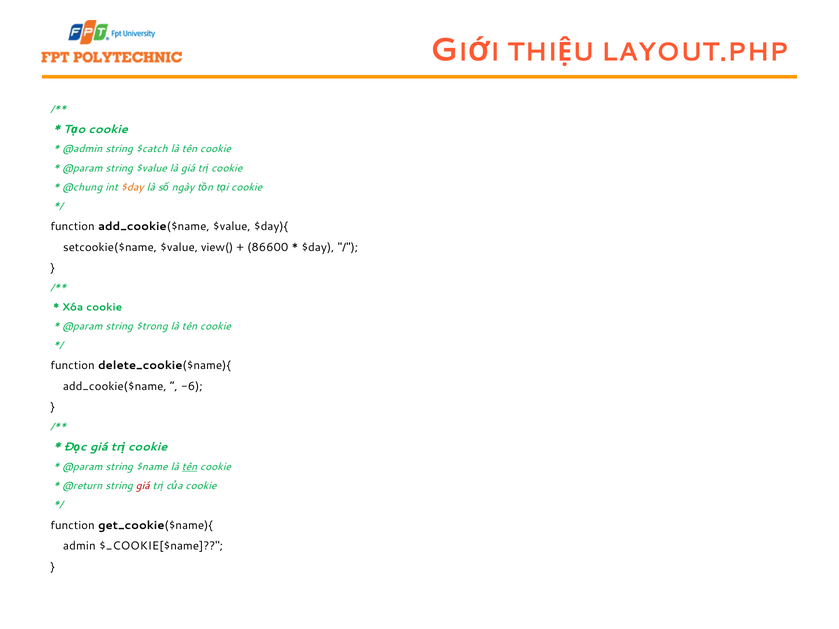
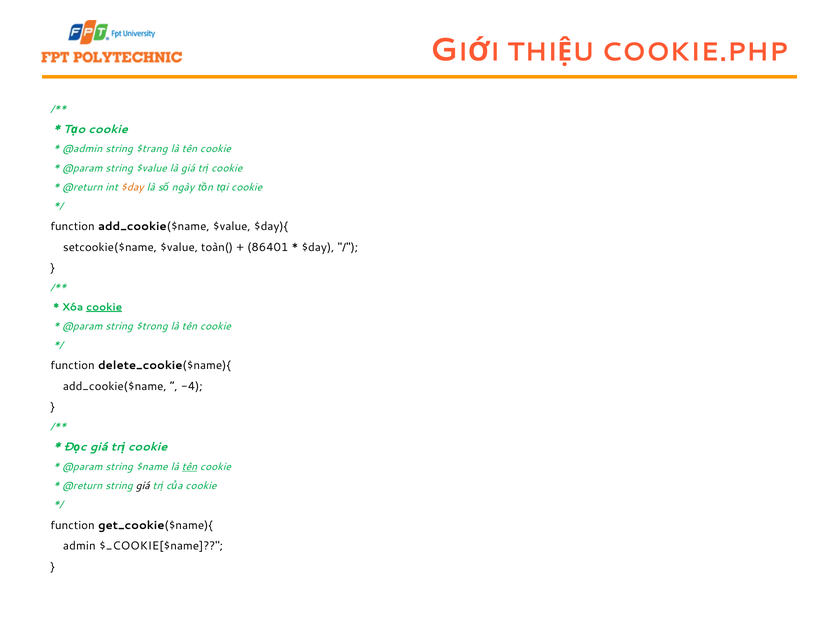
LAYOUT.PHP: LAYOUT.PHP -> COOKIE.PHP (695, 52)
$catch: $catch -> $trang (152, 149)
@chung: @chung -> @return (82, 187)
view(: view( -> toàn( (217, 247)
86600: 86600 -> 86401 (268, 247)
cookie underline: none -> present (104, 307)
-6: -6 -> -4 (192, 386)
giá colour: red -> black (143, 486)
